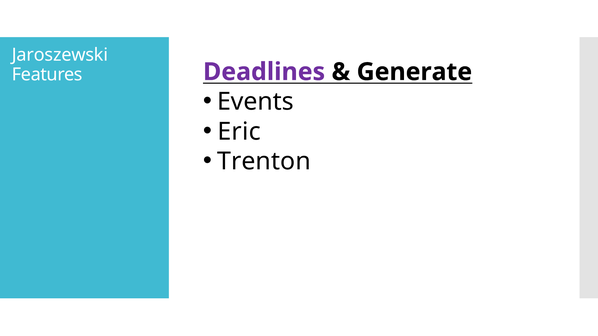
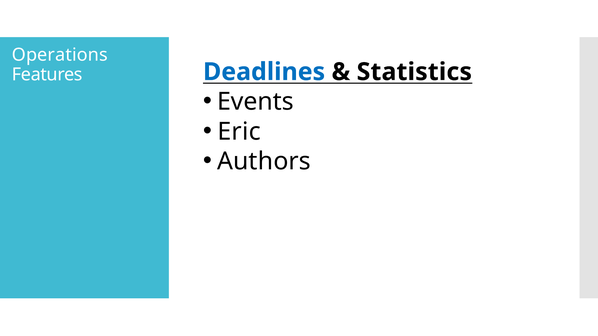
Jaroszewski: Jaroszewski -> Operations (60, 55)
Deadlines colour: purple -> blue (264, 72)
Generate: Generate -> Statistics (414, 72)
Trenton: Trenton -> Authors (264, 162)
